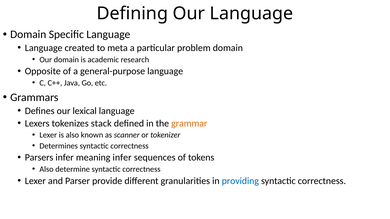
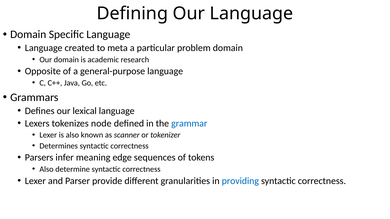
stack: stack -> node (101, 124)
grammar colour: orange -> blue (189, 124)
meaning infer: infer -> edge (122, 158)
